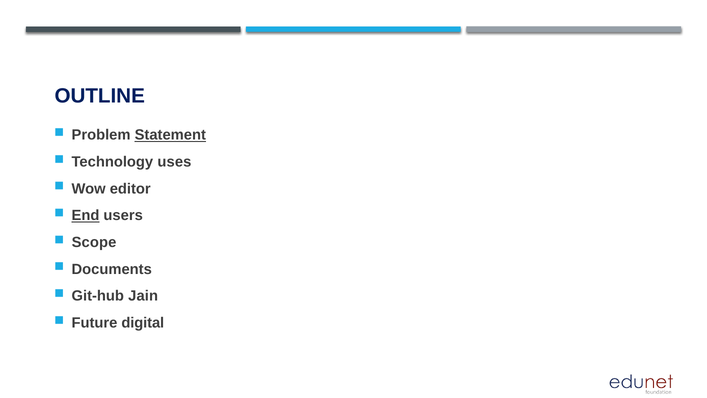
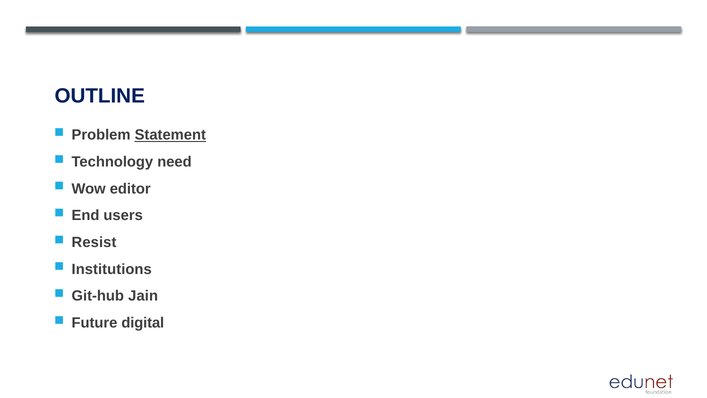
uses: uses -> need (174, 162)
End underline: present -> none (86, 215)
Scope: Scope -> Resist (94, 242)
Documents: Documents -> Institutions (112, 269)
